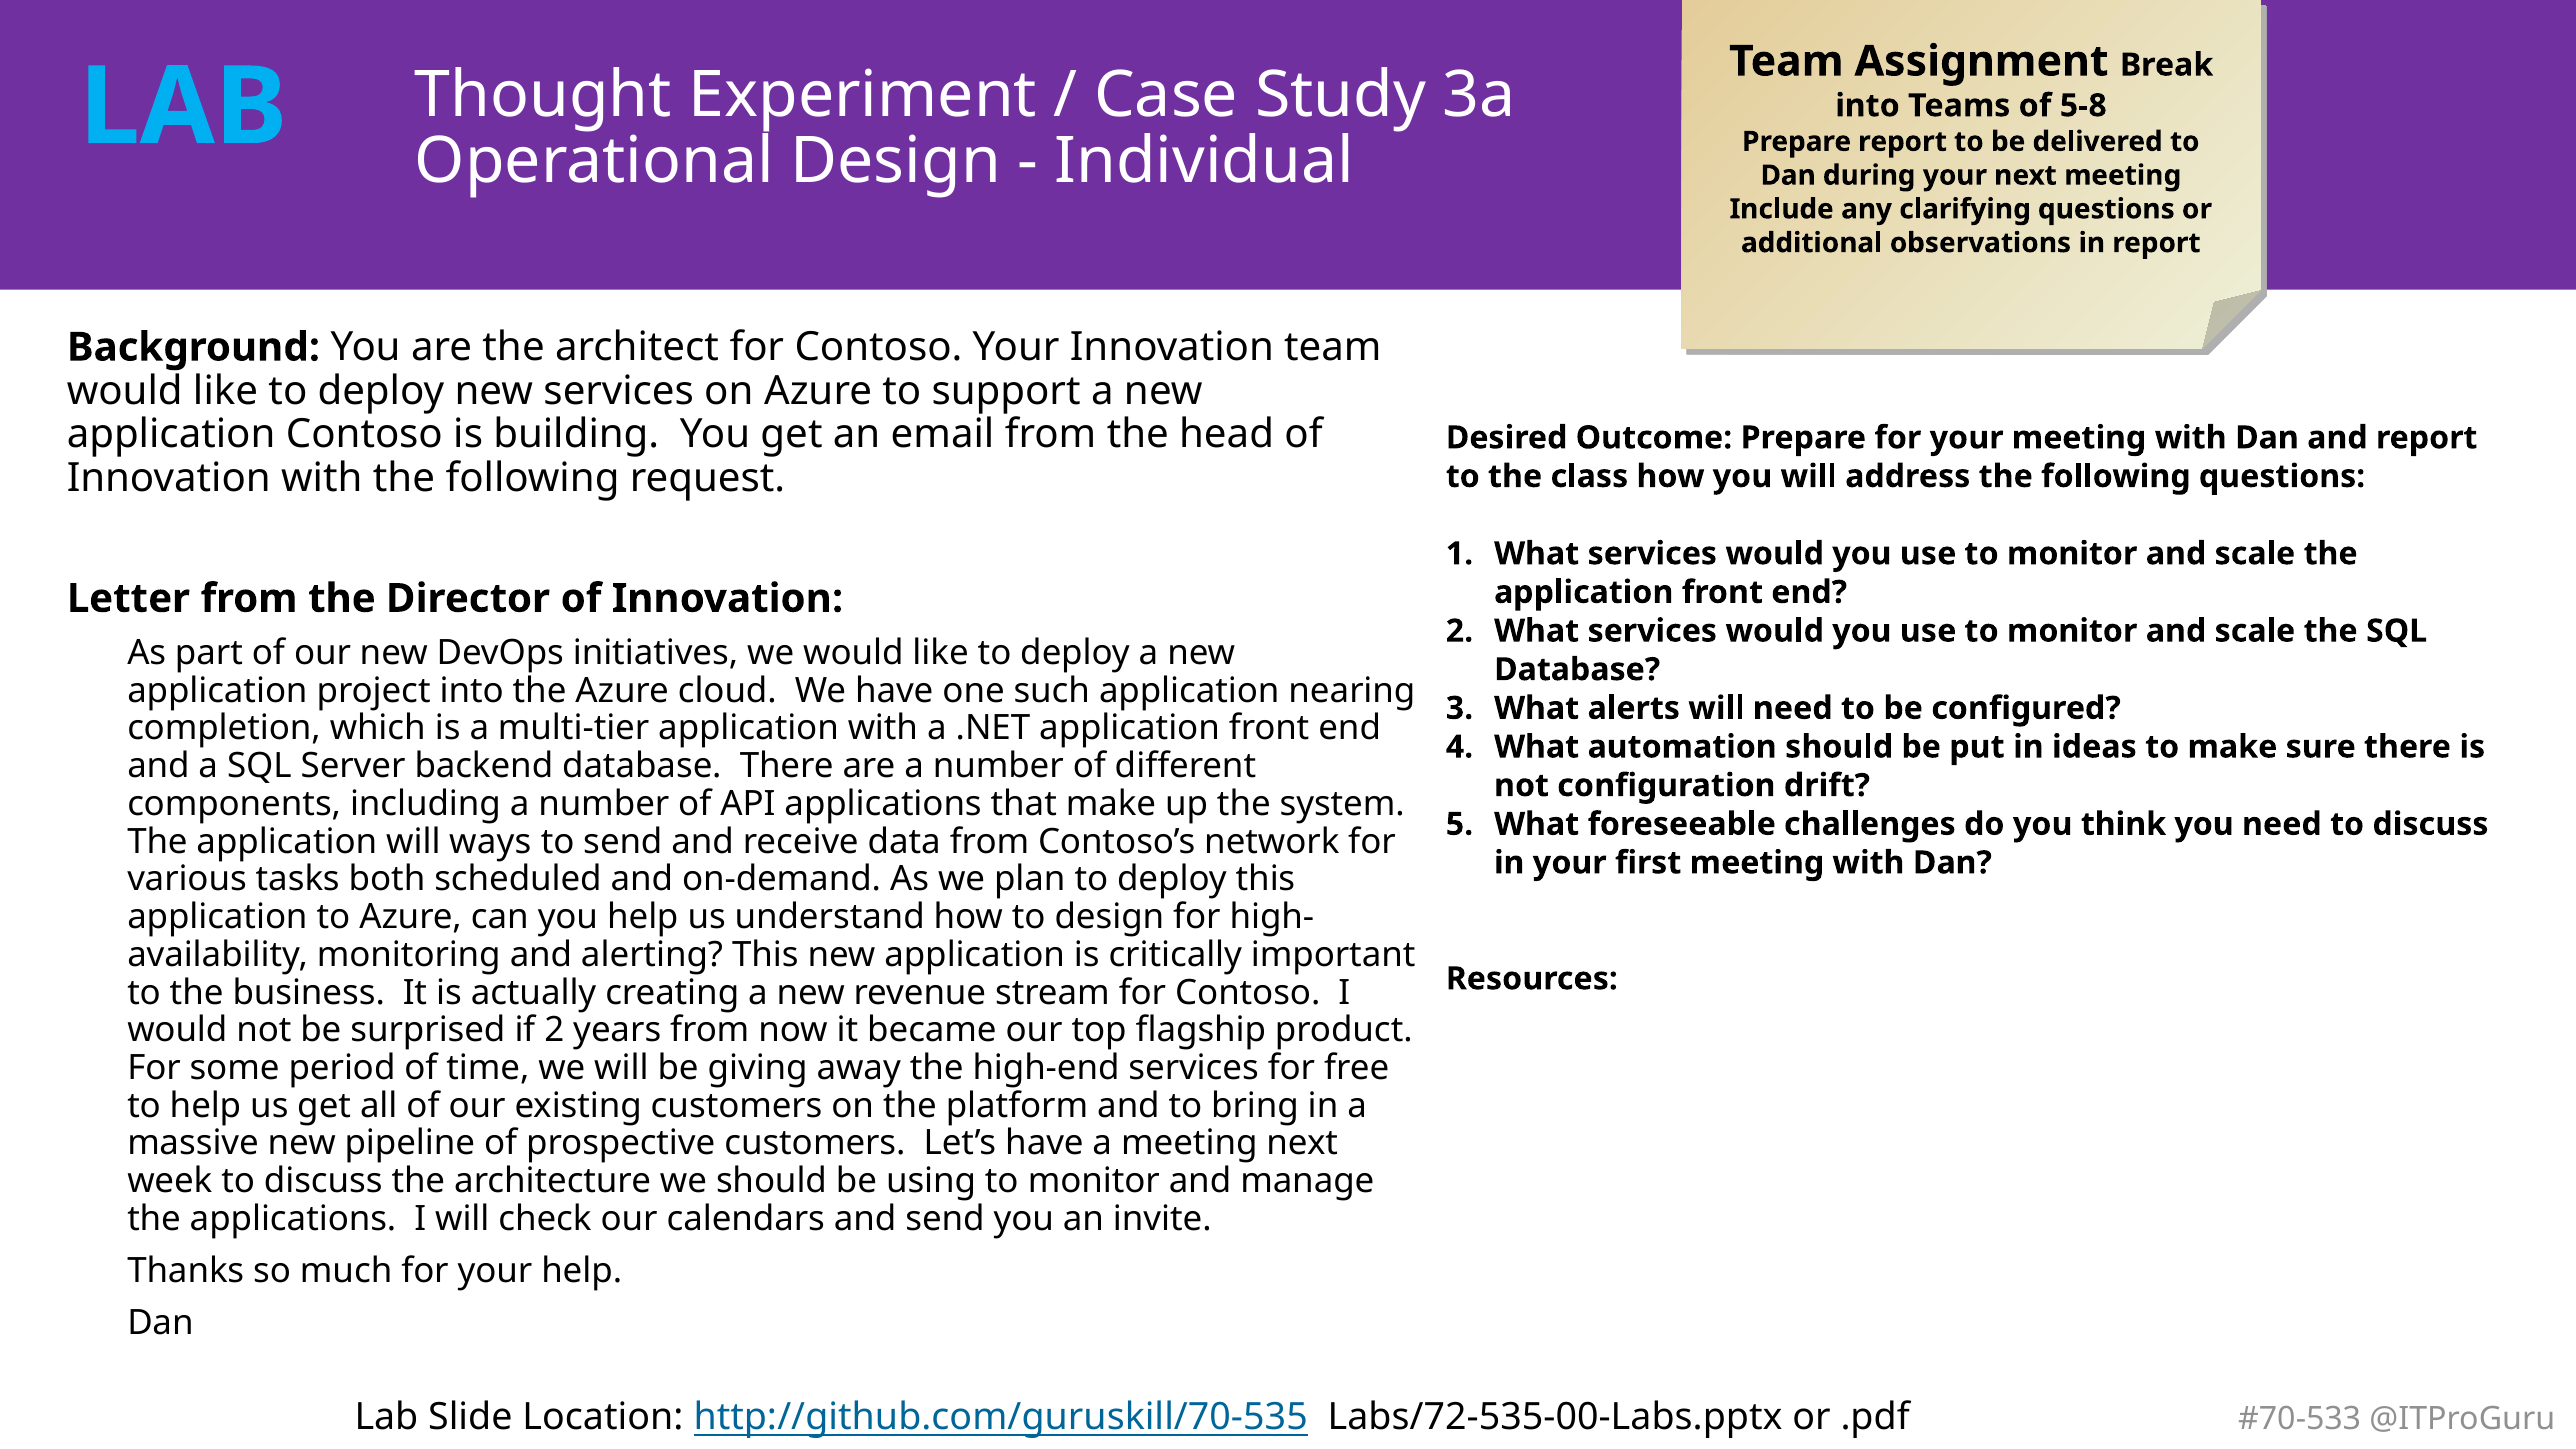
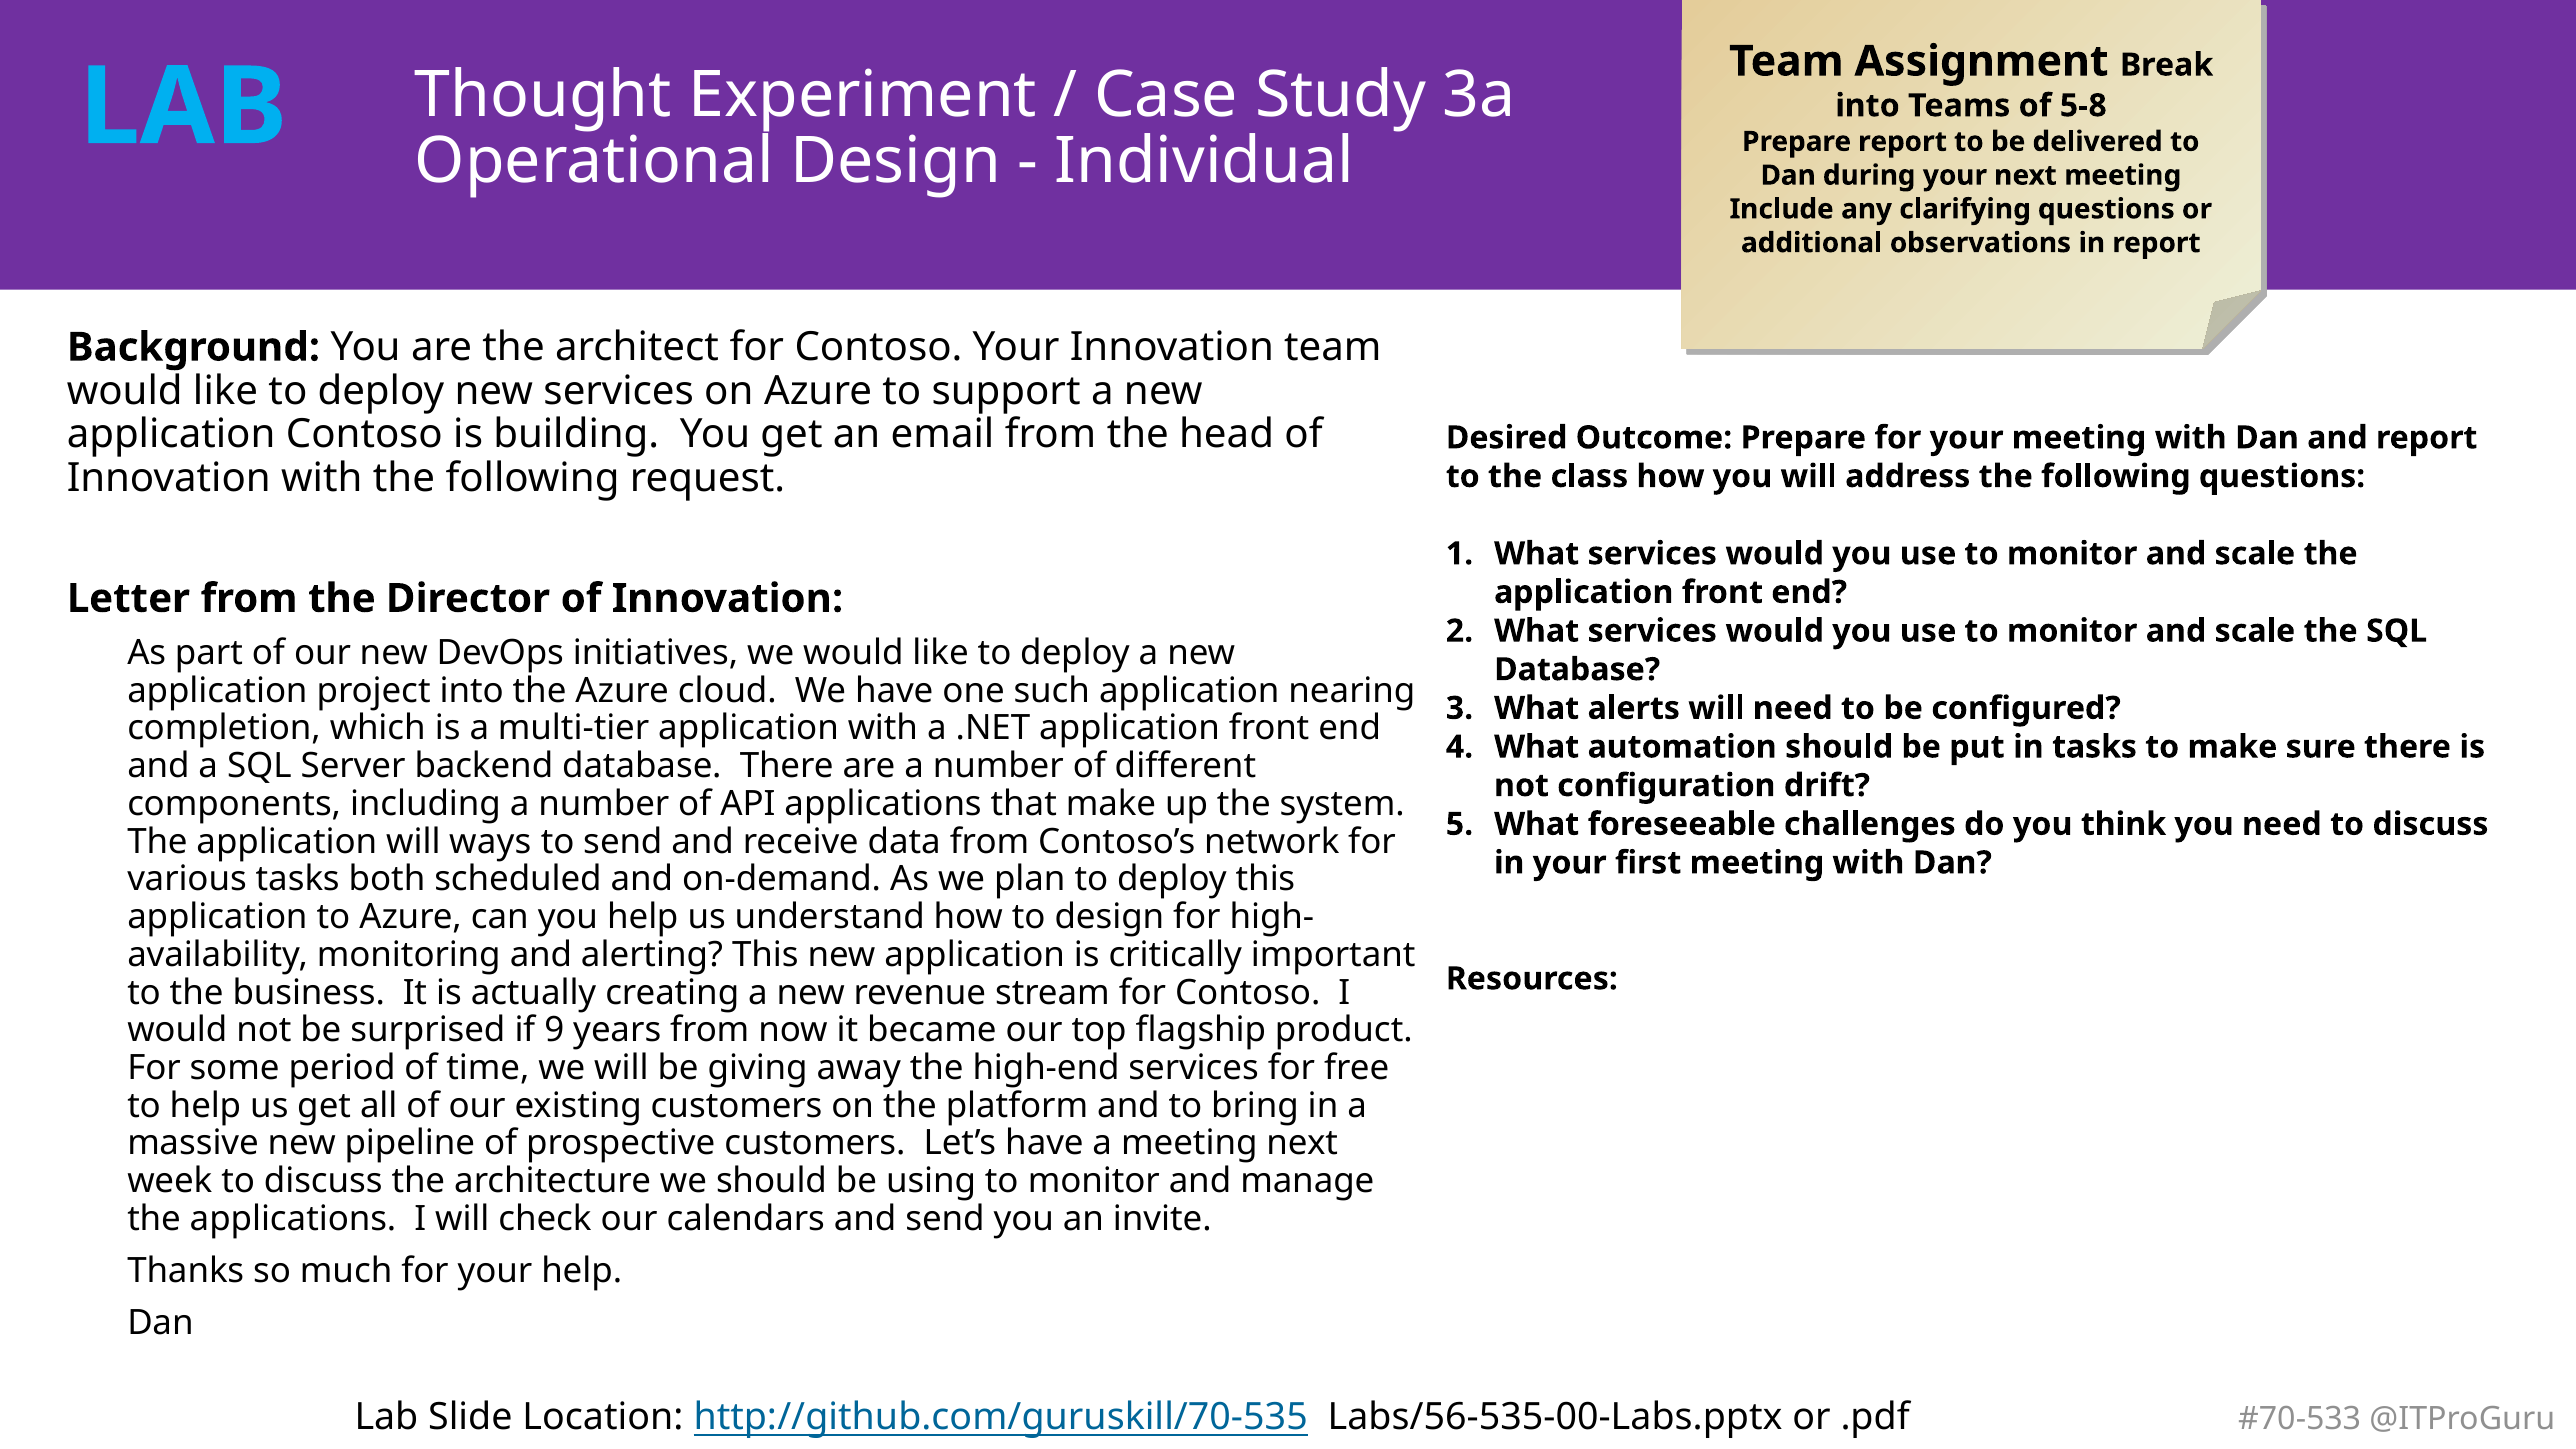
in ideas: ideas -> tasks (2094, 747)
if 2: 2 -> 9 (554, 1030)
Labs/72-535-00-Labs.pptx: Labs/72-535-00-Labs.pptx -> Labs/56-535-00-Labs.pptx (1555, 1417)
